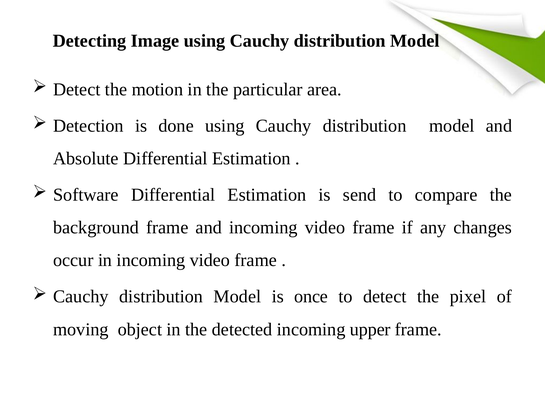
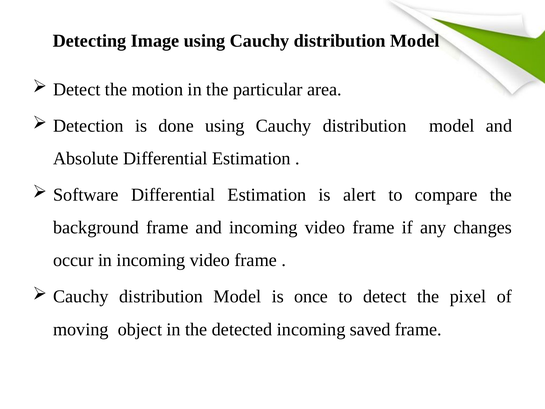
send: send -> alert (359, 195)
upper: upper -> saved (370, 329)
